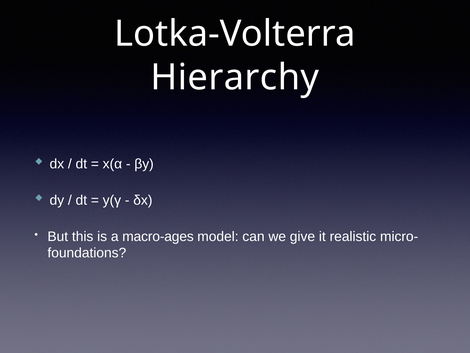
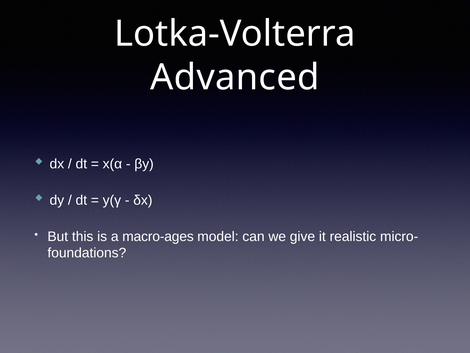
Hierarchy: Hierarchy -> Advanced (235, 77)
